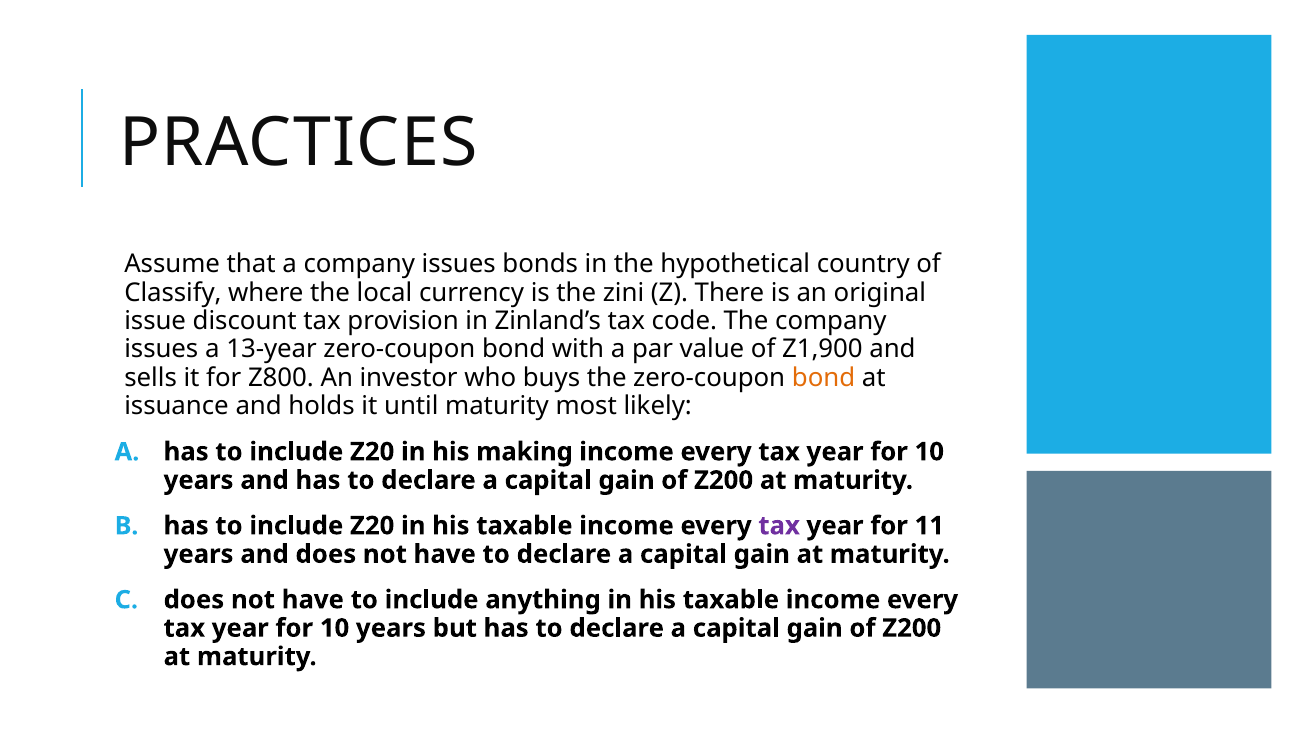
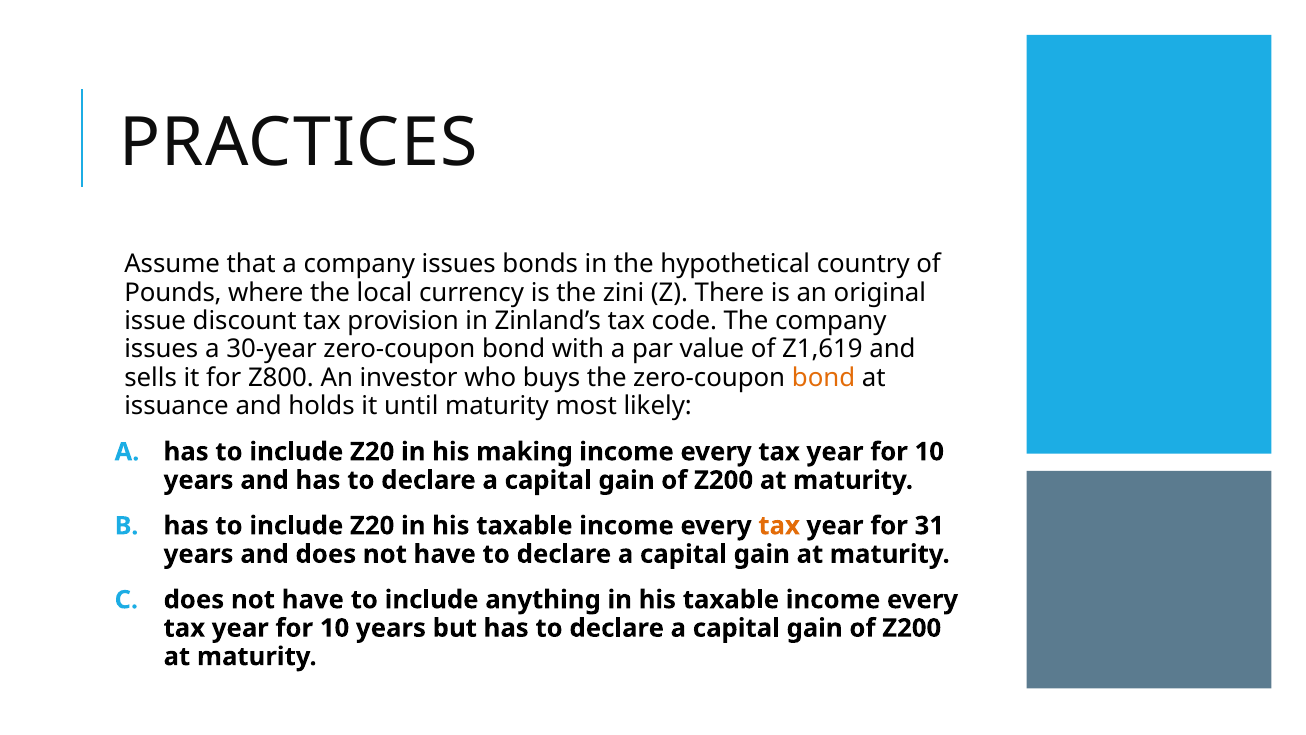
Classify: Classify -> Pounds (173, 292)
13-year: 13-year -> 30-year (272, 349)
Z1,900: Z1,900 -> Z1,619 (822, 349)
tax colour: purple -> orange (779, 526)
11: 11 -> 31 (929, 526)
